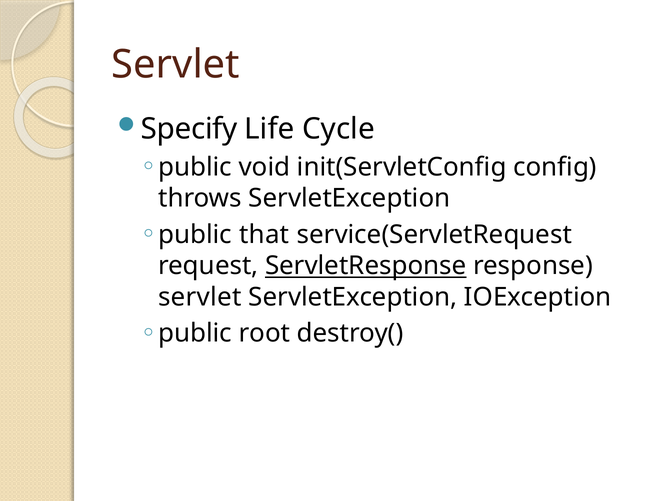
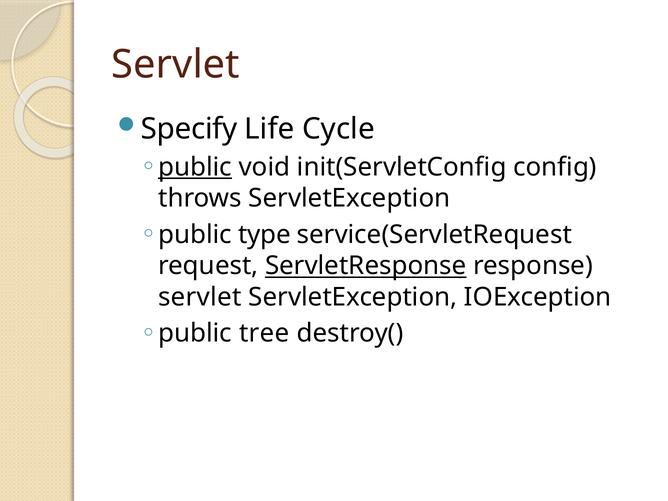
public underline: none -> present (195, 167)
that: that -> type (265, 235)
root: root -> tree (264, 333)
